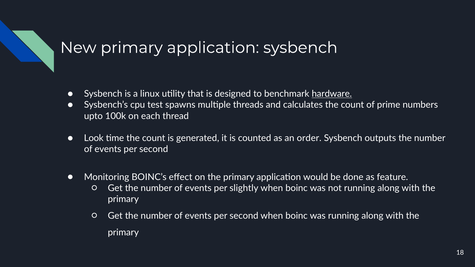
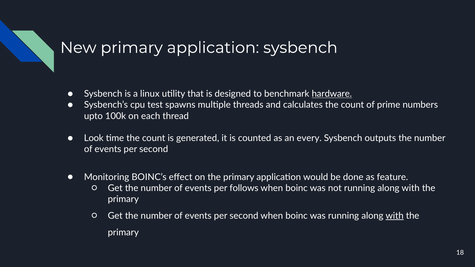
order: order -> every (309, 138)
slightly: slightly -> follows (244, 188)
with underline: none -> present (395, 216)
